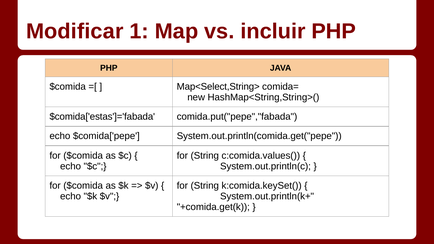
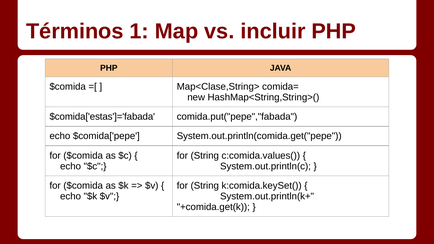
Modificar: Modificar -> Términos (75, 31)
Map<Select,String>: Map<Select,String> -> Map<Clase,String> (218, 87)
